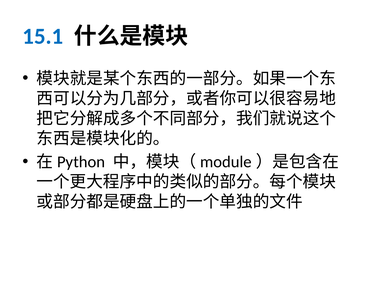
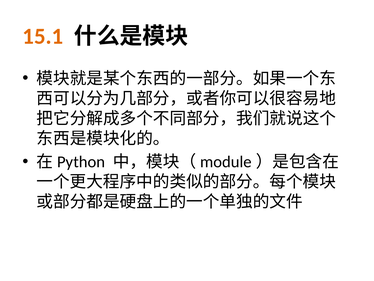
15.1 colour: blue -> orange (43, 36)
